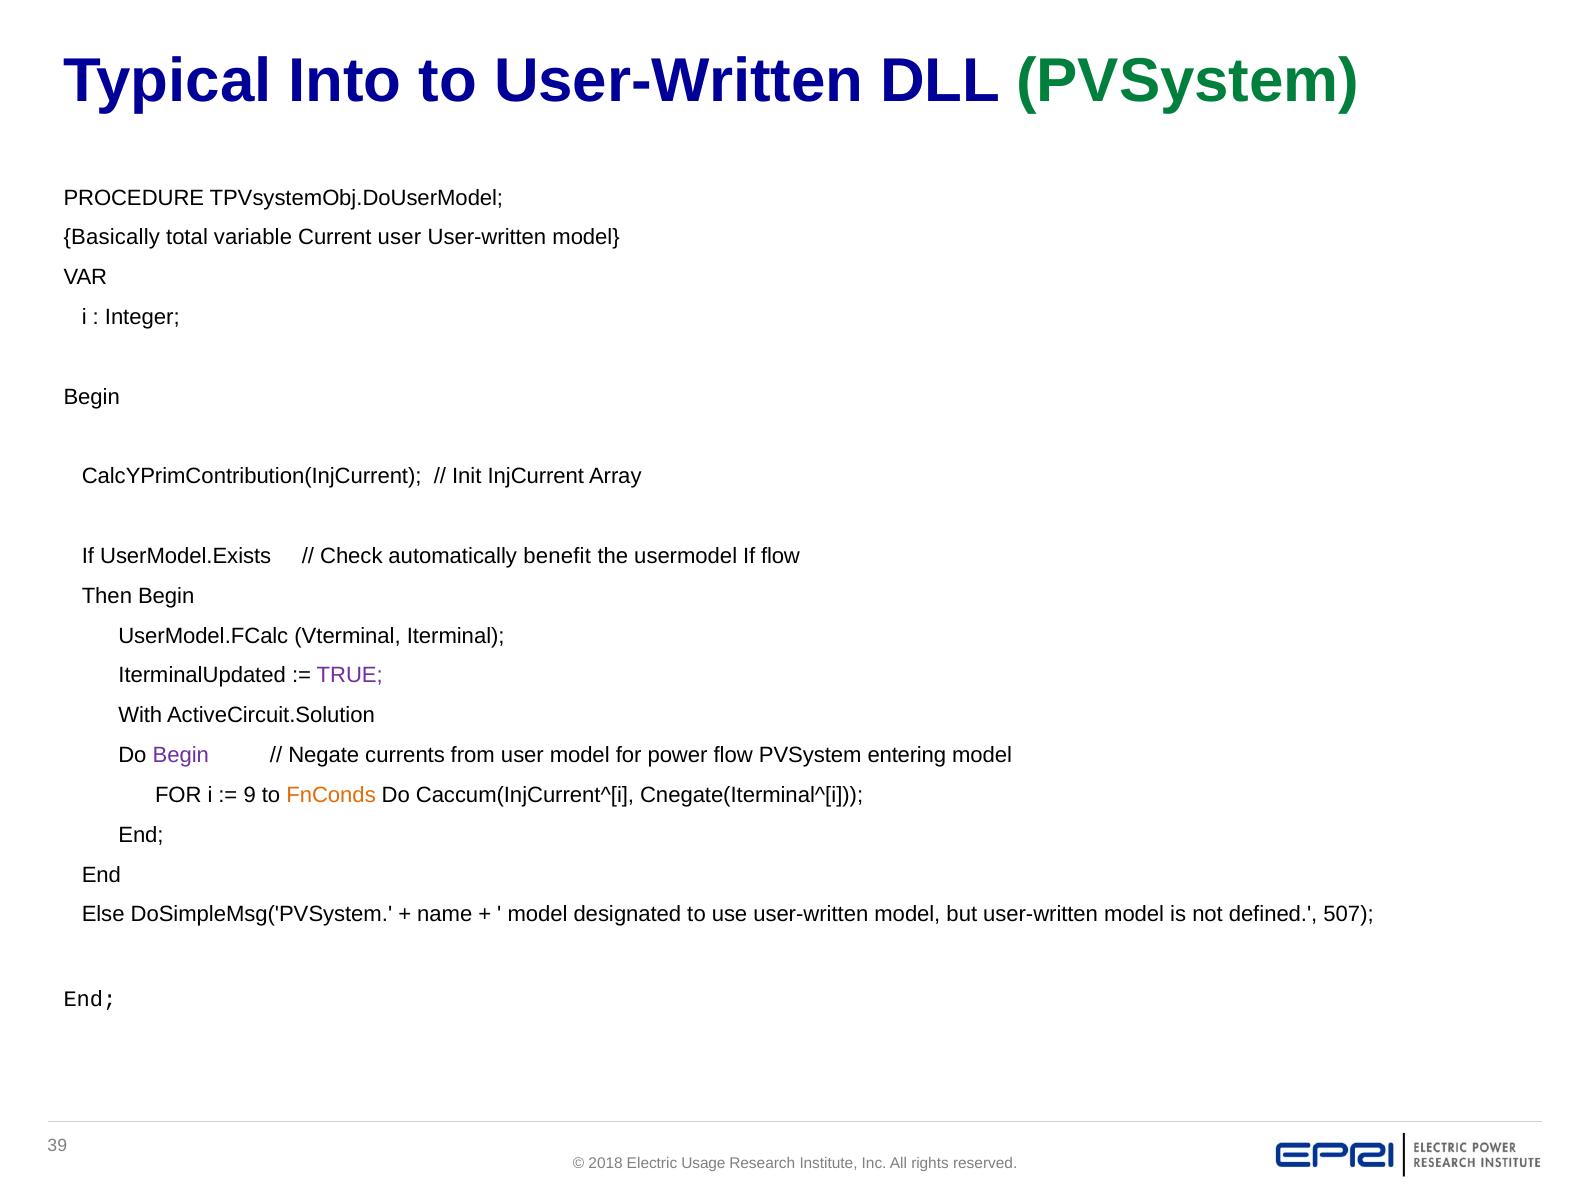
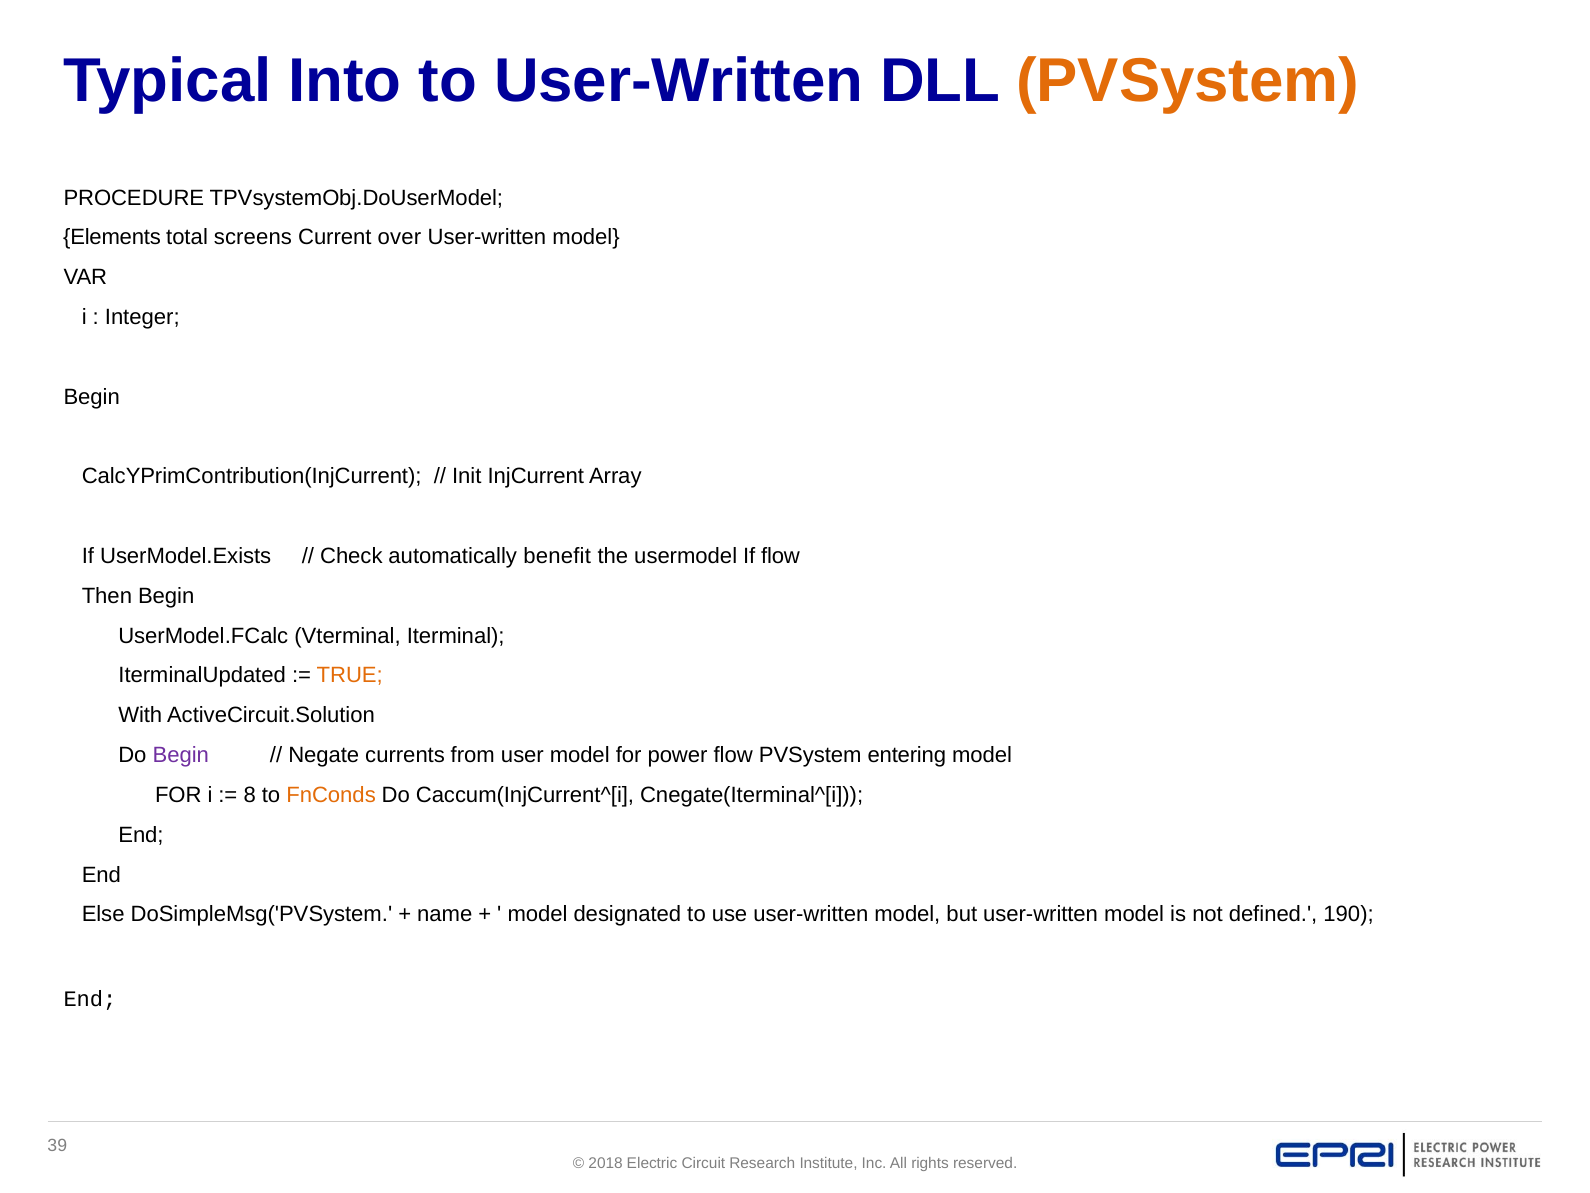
PVSystem colour: green -> orange (1188, 81)
Basically: Basically -> Elements (112, 237)
variable: variable -> screens (253, 237)
Current user: user -> over (400, 237)
TRUE colour: purple -> orange (350, 675)
9: 9 -> 8 (250, 795)
507: 507 -> 190 (1349, 914)
Usage: Usage -> Circuit (703, 1163)
